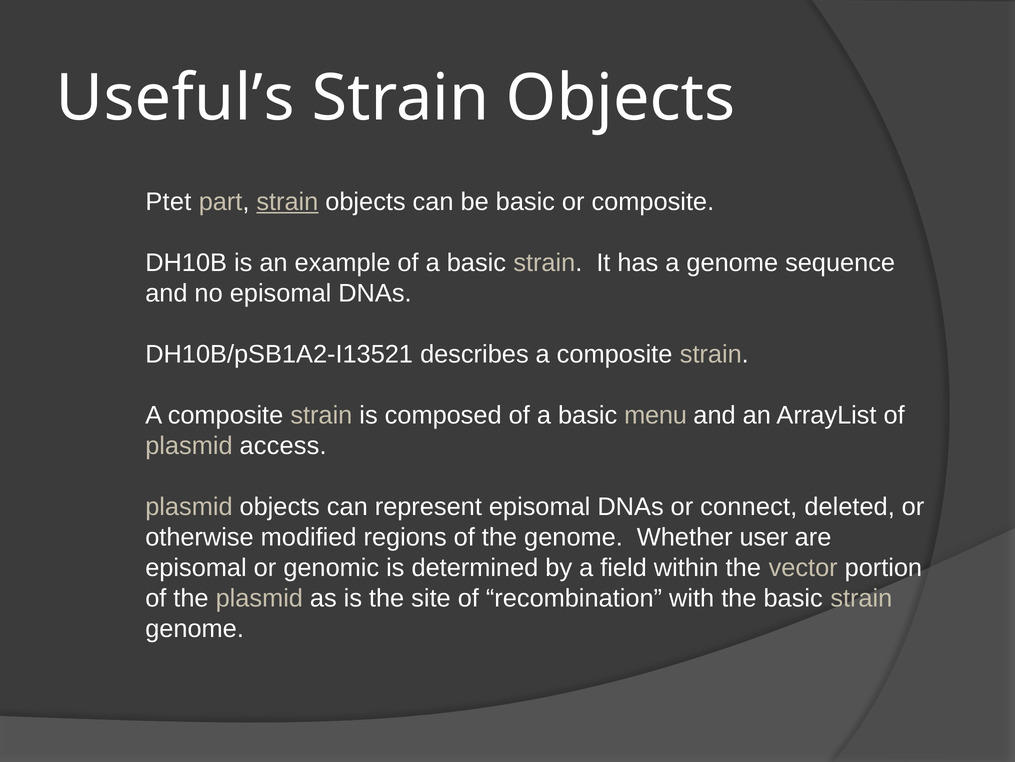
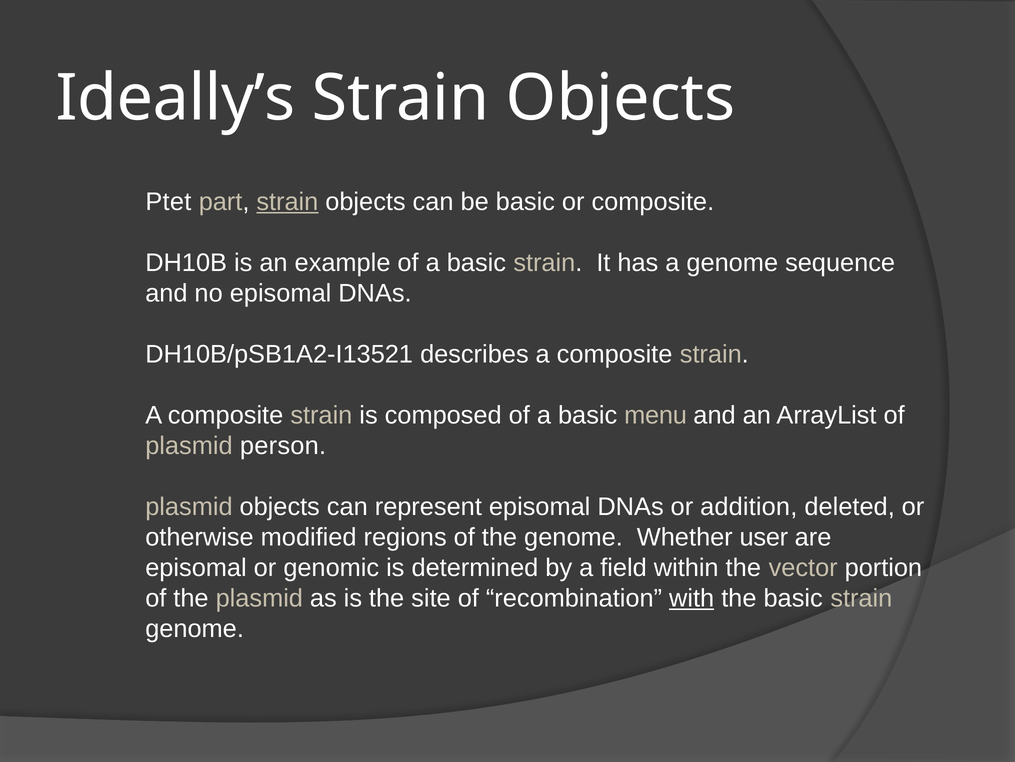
Useful’s: Useful’s -> Ideally’s (176, 98)
access: access -> person (283, 445)
connect: connect -> addition (749, 506)
with underline: none -> present (692, 598)
